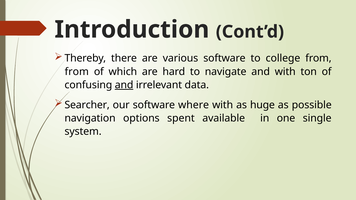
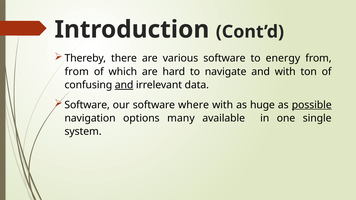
college: college -> energy (283, 58)
Searcher: Searcher -> Software (87, 105)
possible underline: none -> present (312, 105)
spent: spent -> many (181, 118)
